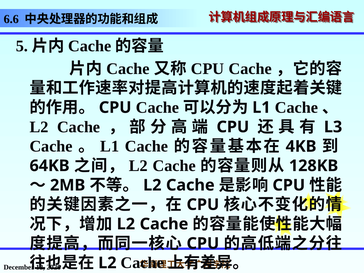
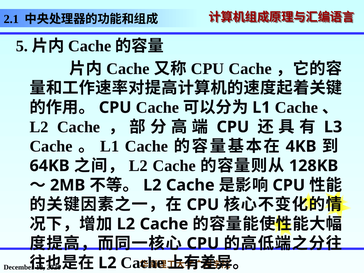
6.6: 6.6 -> 2.1 (11, 19)
